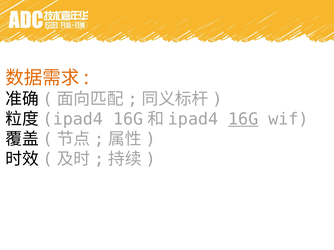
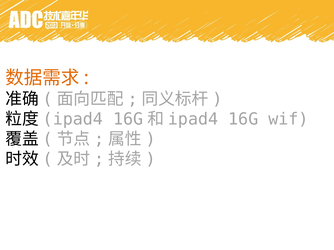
16G underline: present -> none (243, 119)
